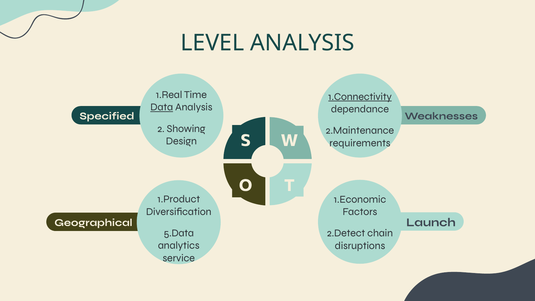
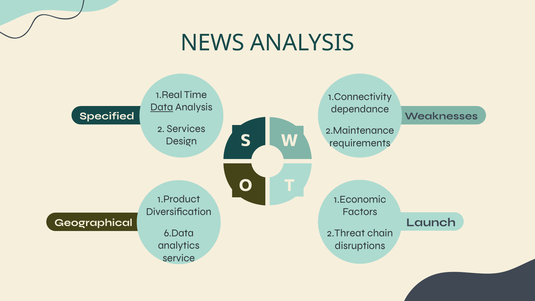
LEVEL: LEVEL -> NEWS (212, 43)
1.Connectivity underline: present -> none (360, 97)
Showing: Showing -> Services (186, 129)
5.Data: 5.Data -> 6.Data (179, 233)
2.Detect: 2.Detect -> 2.Threat (346, 233)
